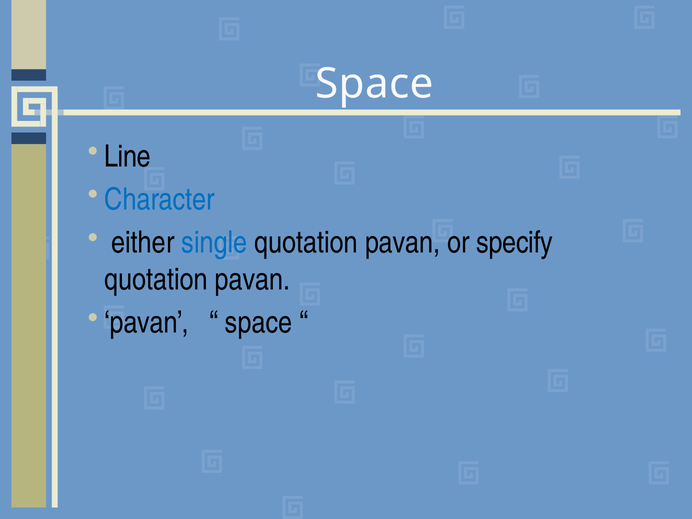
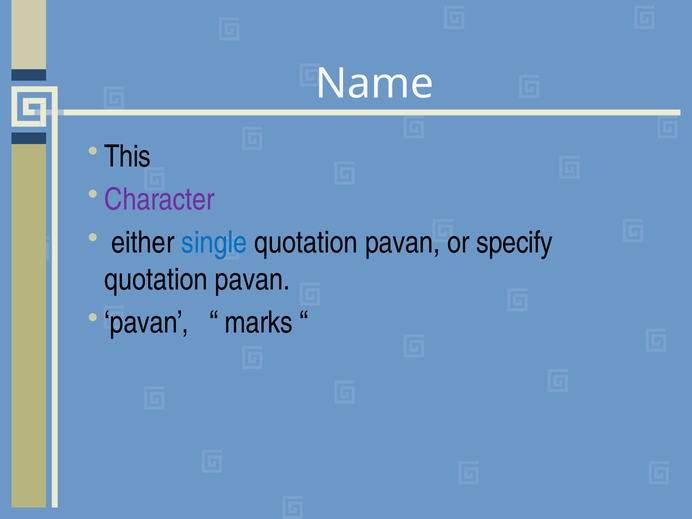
Space: Space -> Name (375, 84)
Line: Line -> This (128, 157)
Character colour: blue -> purple (160, 200)
space: space -> marks (259, 323)
